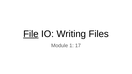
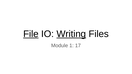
Writing underline: none -> present (71, 34)
